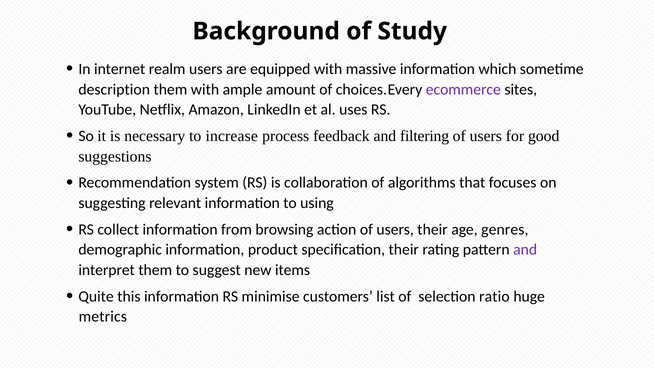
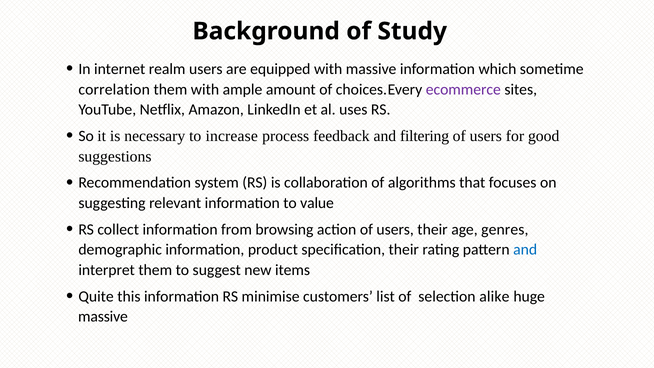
description: description -> correlation (114, 89)
using: using -> value (317, 203)
and colour: purple -> blue (525, 250)
ratio: ratio -> alike (494, 296)
metrics: metrics -> massive (103, 317)
